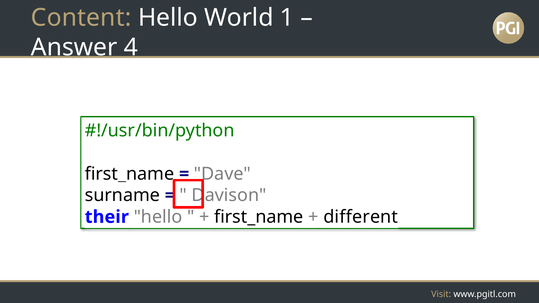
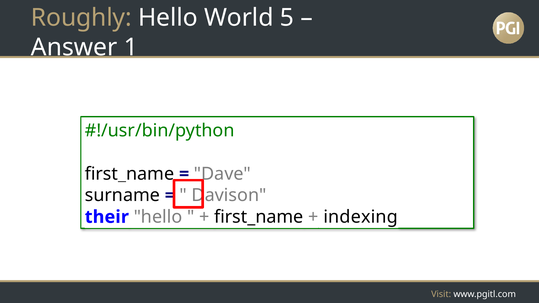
Content: Content -> Roughly (81, 18)
1: 1 -> 5 (287, 18)
4: 4 -> 1 (131, 47)
different: different -> indexing (361, 217)
